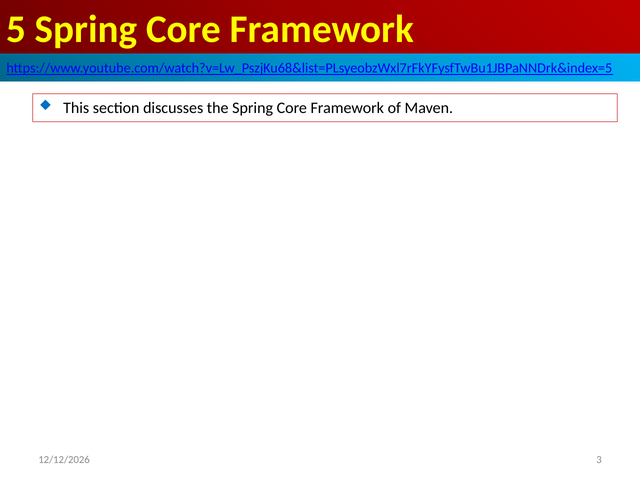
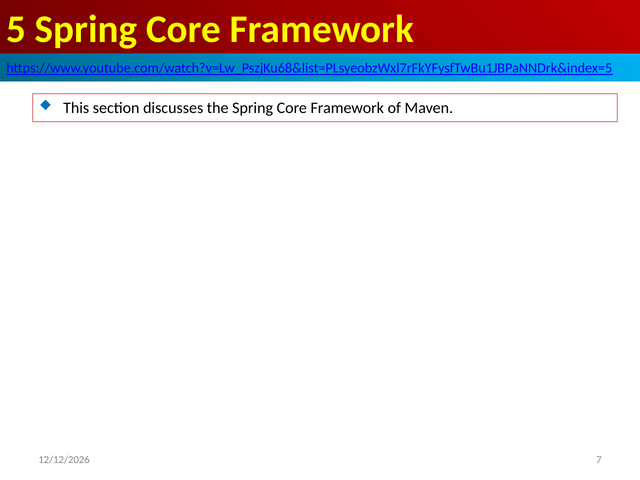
3: 3 -> 7 (599, 460)
